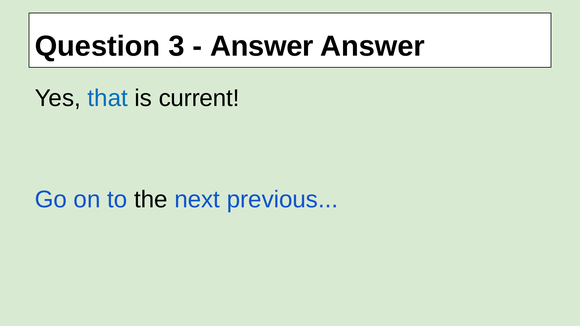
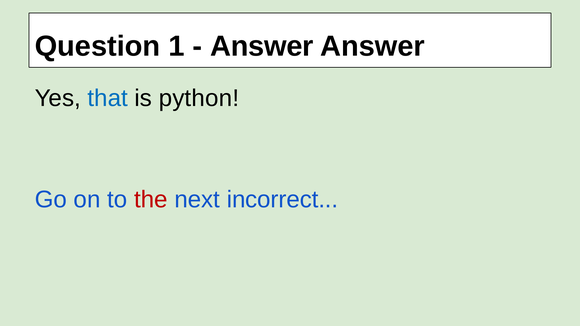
3: 3 -> 1 (176, 46)
current: current -> python (199, 98)
the colour: black -> red (151, 200)
previous: previous -> incorrect (283, 200)
